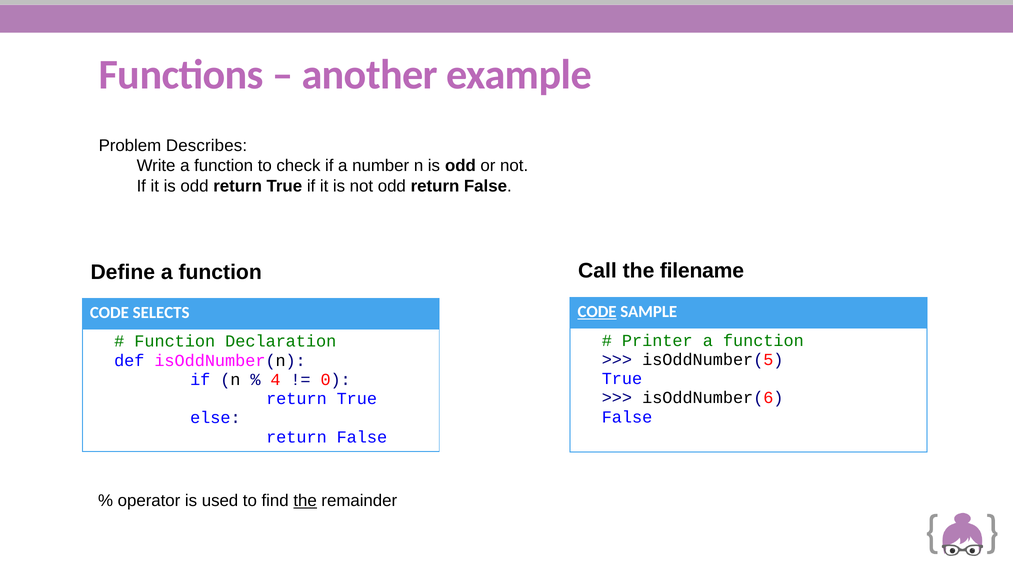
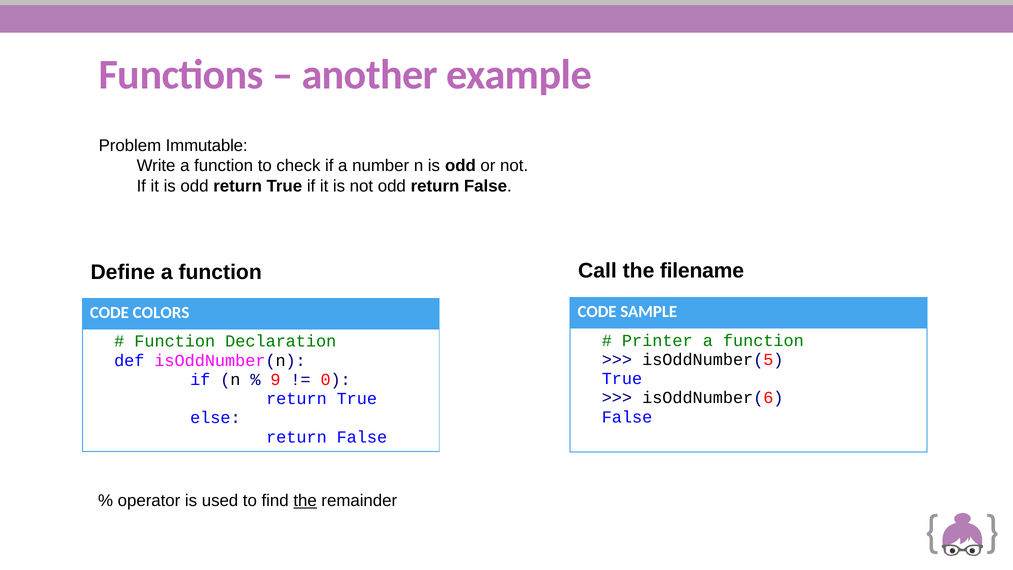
Describes: Describes -> Immutable (207, 146)
CODE underline: present -> none (597, 312)
SELECTS: SELECTS -> COLORS (161, 313)
4: 4 -> 9 (275, 380)
